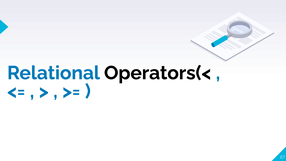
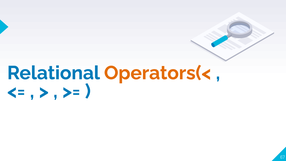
Operators(< colour: black -> orange (158, 73)
